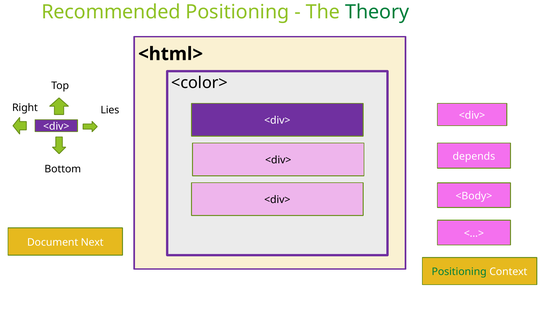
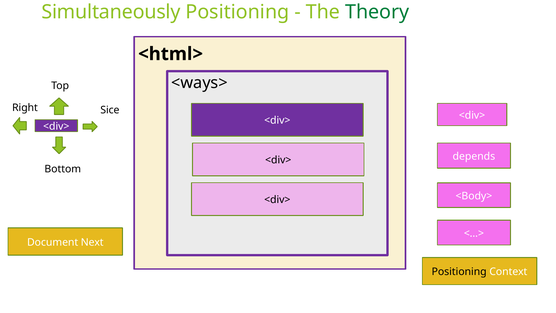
Recommended: Recommended -> Simultaneously (111, 12)
<color>: <color> -> <ways> (199, 83)
Lies: Lies -> Sice (110, 110)
Positioning colour: green -> black (459, 272)
